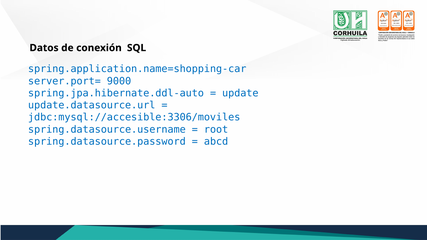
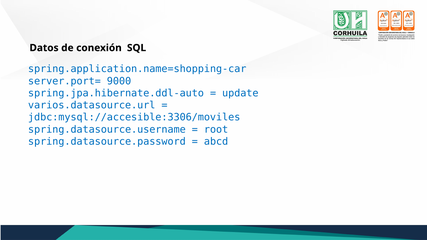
update.datasource.url: update.datasource.url -> varios.datasource.url (92, 105)
